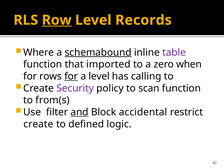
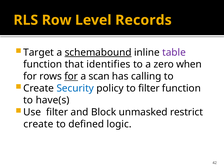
Row underline: present -> none (57, 20)
Where: Where -> Target (39, 52)
imported: imported -> identifies (108, 64)
a level: level -> scan (99, 76)
Security colour: purple -> blue (75, 88)
to scan: scan -> filter (149, 88)
from(s: from(s -> have(s (53, 100)
and underline: present -> none (80, 112)
accidental: accidental -> unmasked (143, 112)
